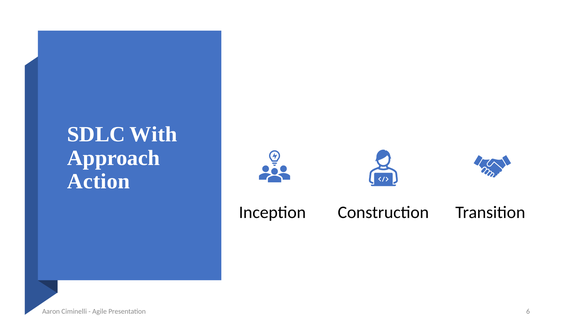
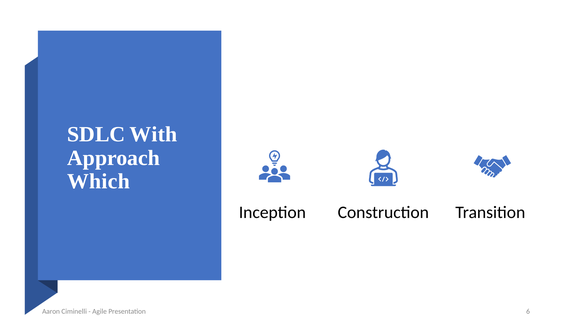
Action: Action -> Which (99, 181)
